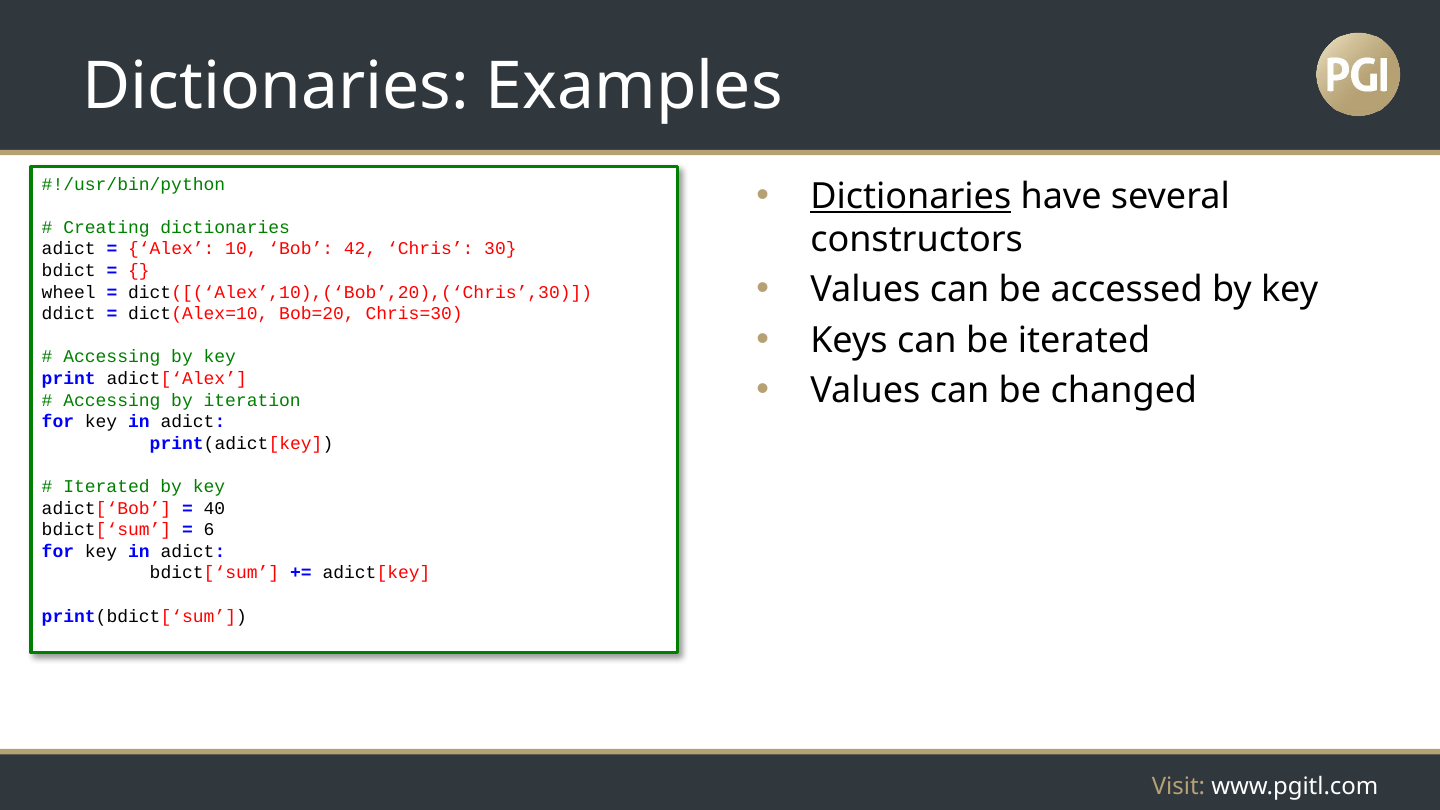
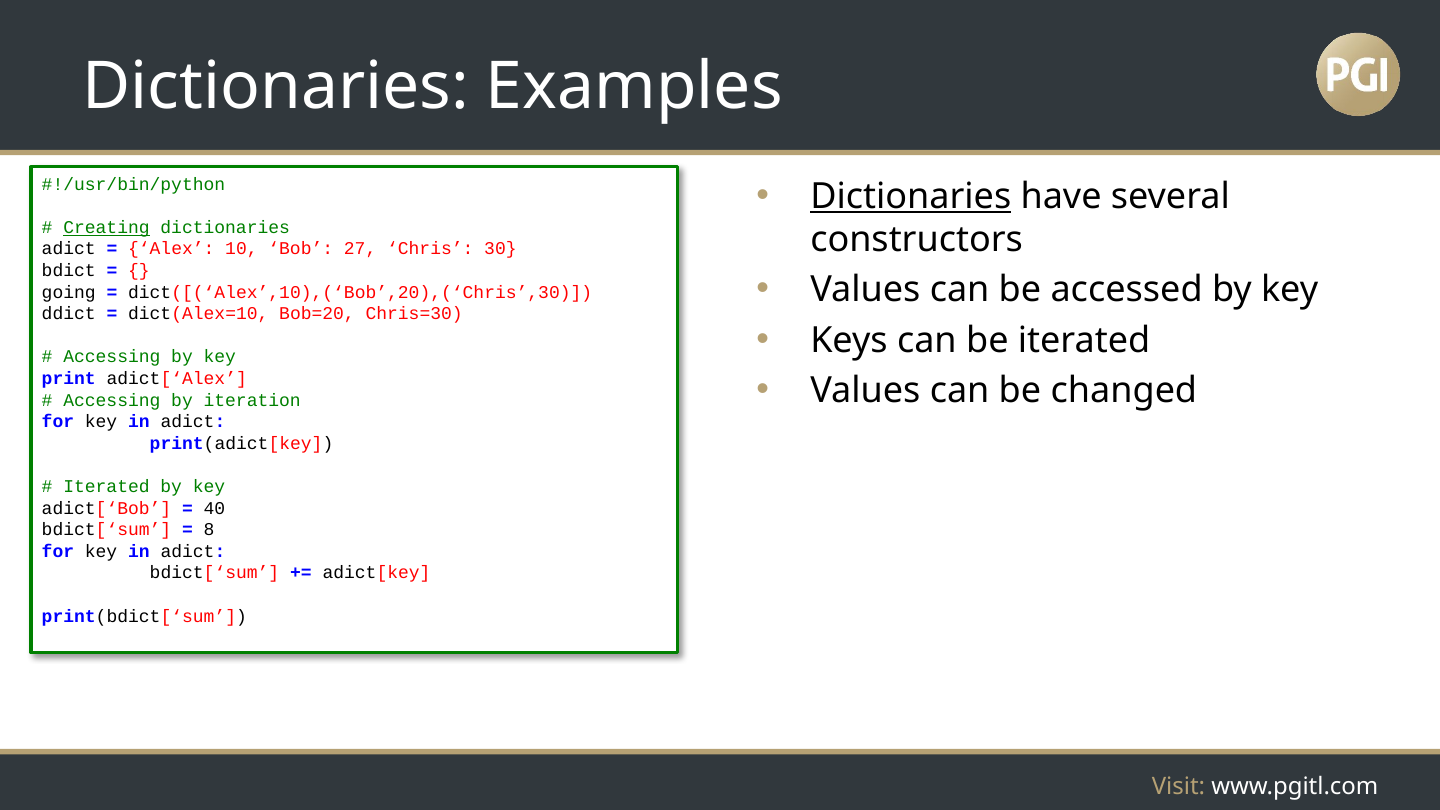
Creating underline: none -> present (106, 227)
42: 42 -> 27 (360, 249)
wheel: wheel -> going (69, 292)
6: 6 -> 8 (209, 530)
